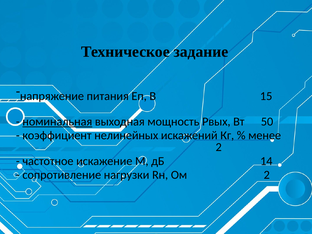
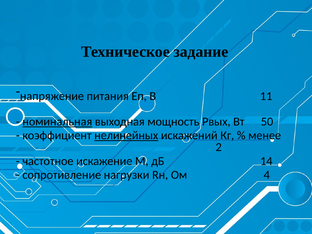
15: 15 -> 11 (266, 96)
нелинейных underline: none -> present (126, 135)
Ом 2: 2 -> 4 (267, 175)
